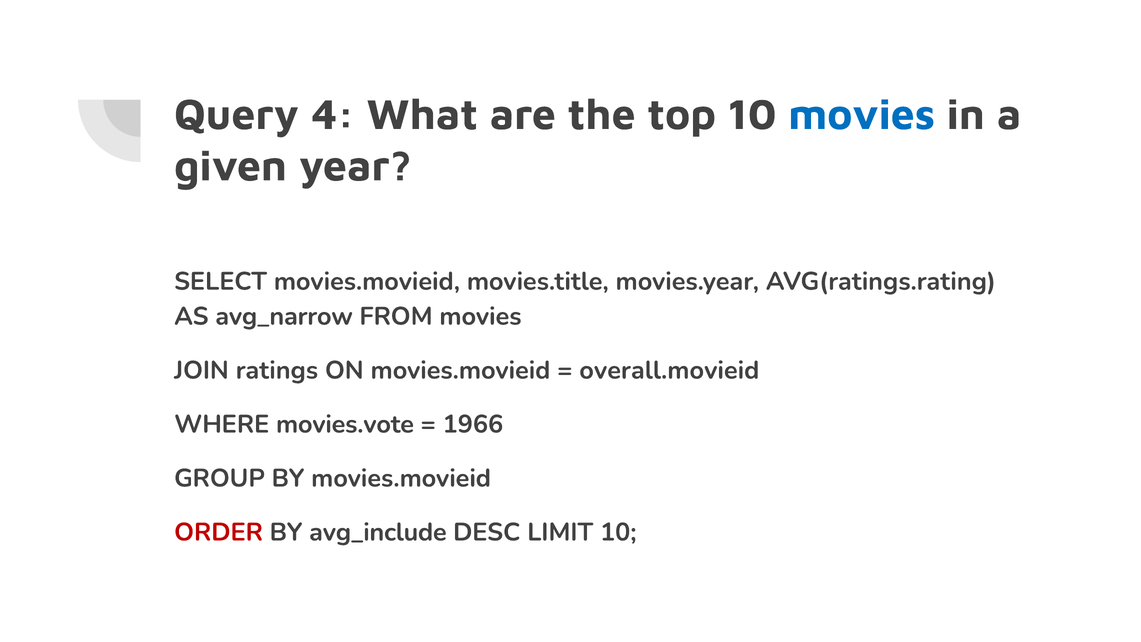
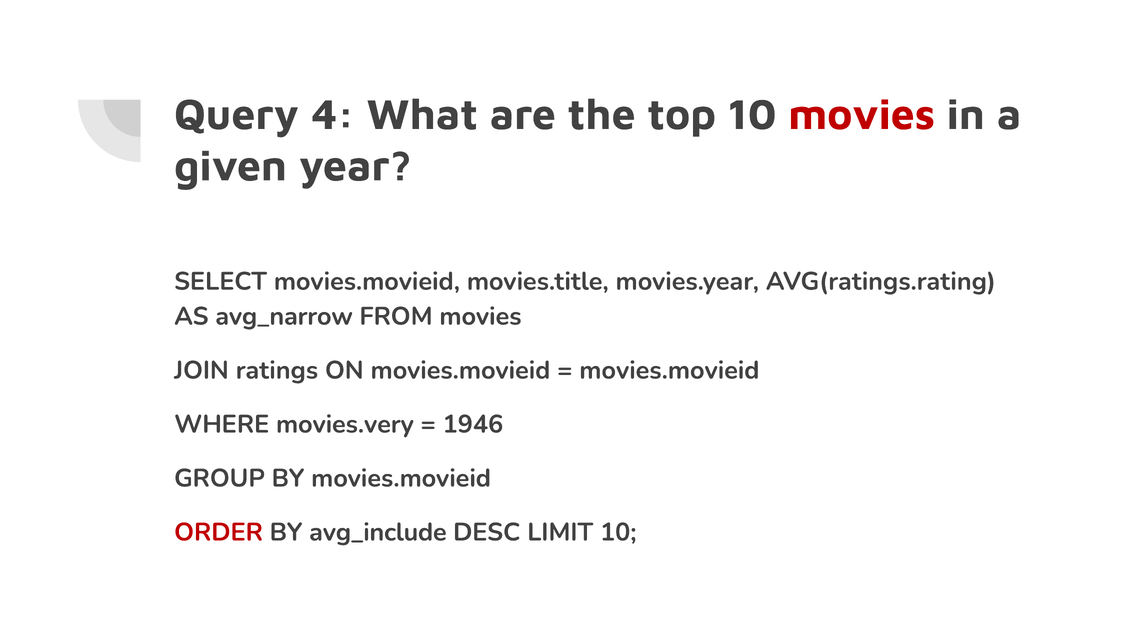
movies colour: blue -> red (862, 115)
overall.movieid: overall.movieid -> movies.movieid (669, 370)
movies.vote: movies.vote -> movies.very (345, 424)
1966: 1966 -> 1946 (473, 424)
